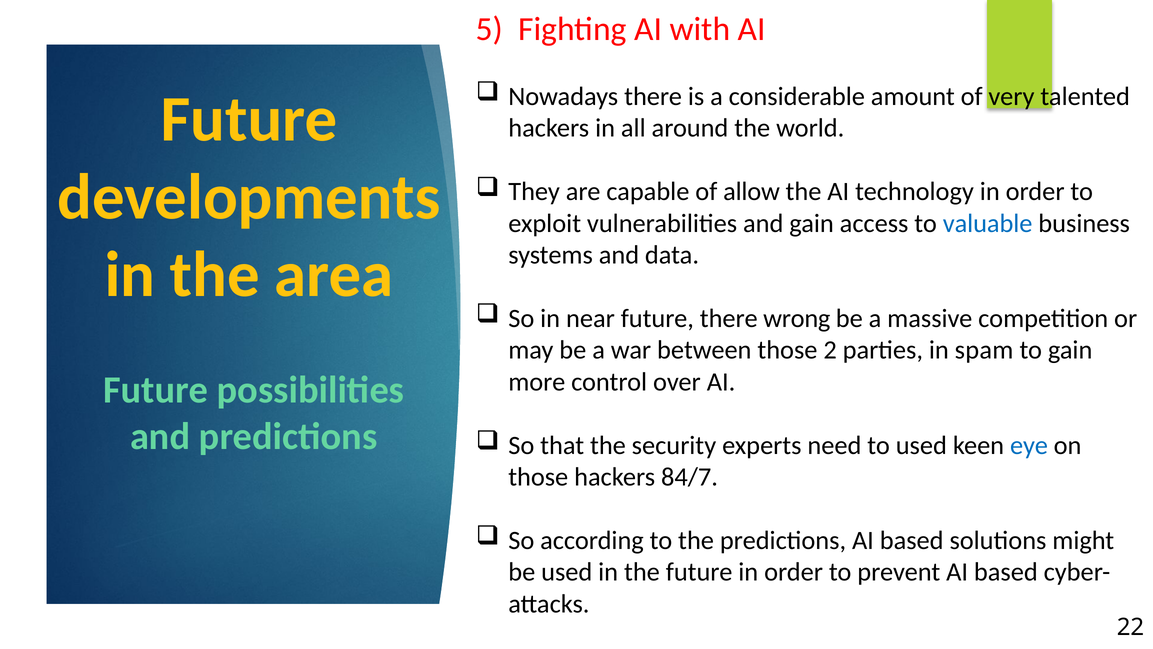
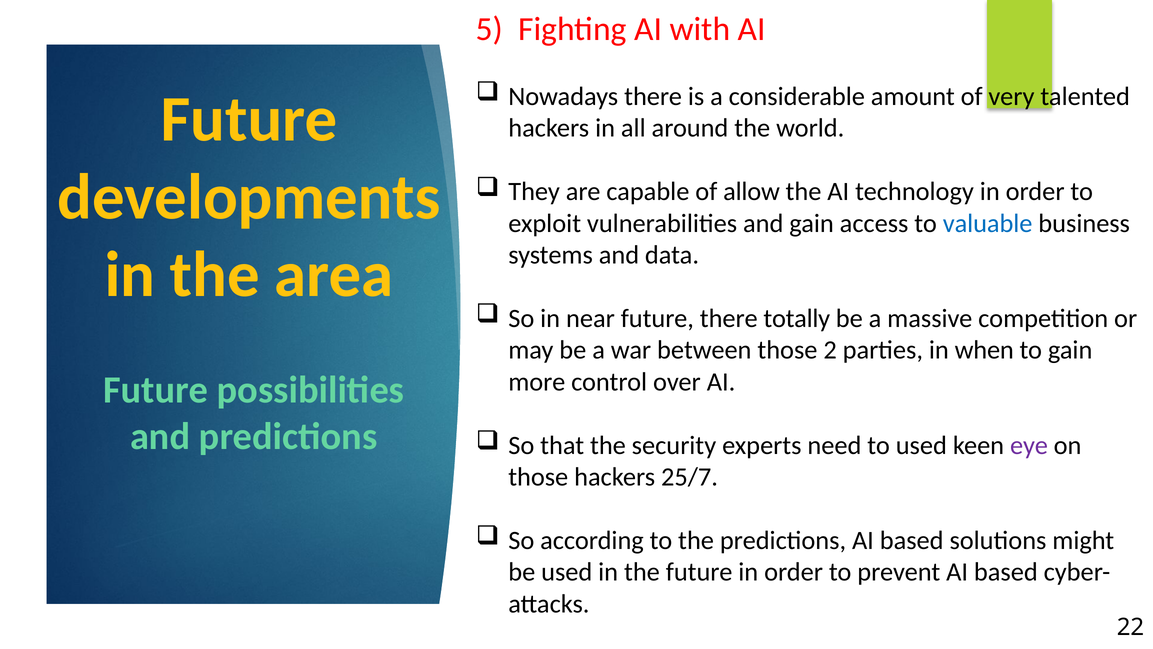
wrong: wrong -> totally (797, 318)
spam: spam -> when (984, 350)
eye colour: blue -> purple (1029, 445)
84/7: 84/7 -> 25/7 (690, 477)
